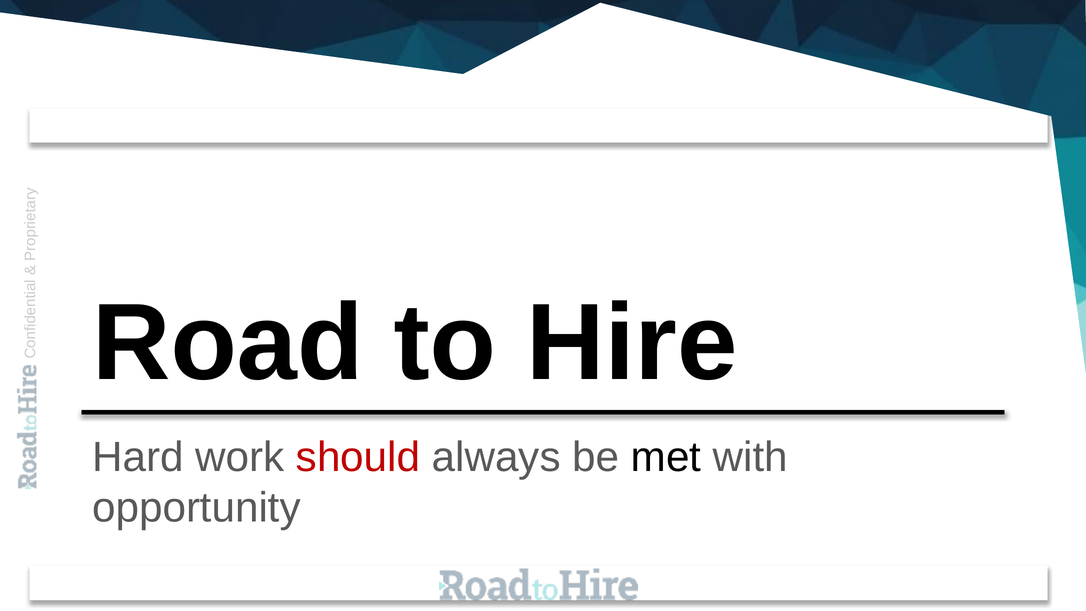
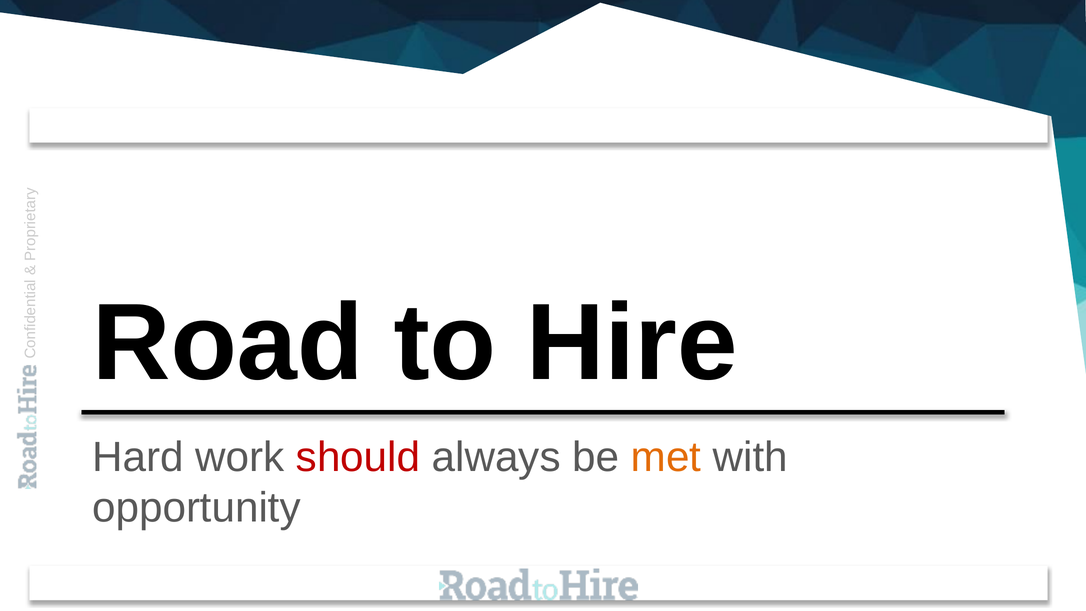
met colour: black -> orange (666, 457)
